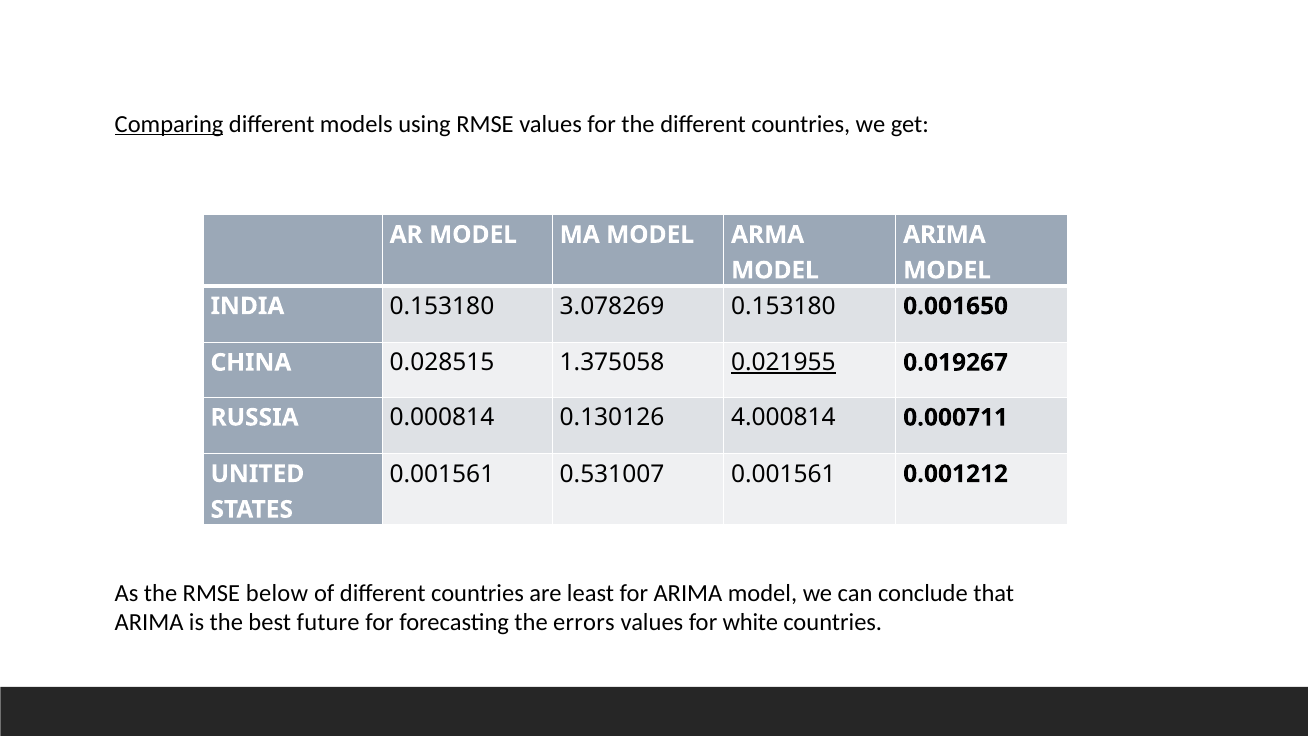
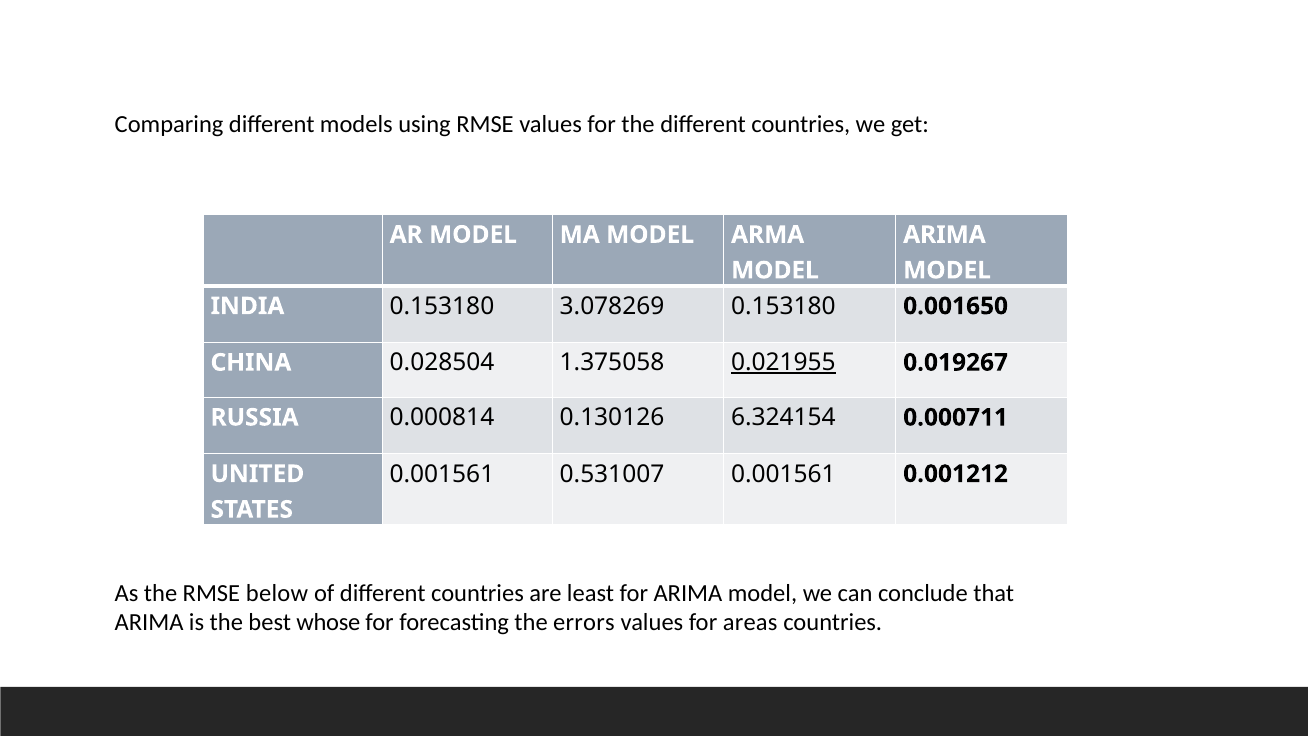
Comparing underline: present -> none (169, 124)
0.028515: 0.028515 -> 0.028504 (442, 362)
4.000814: 4.000814 -> 6.324154 (783, 417)
future: future -> whose (328, 622)
white: white -> areas (750, 622)
